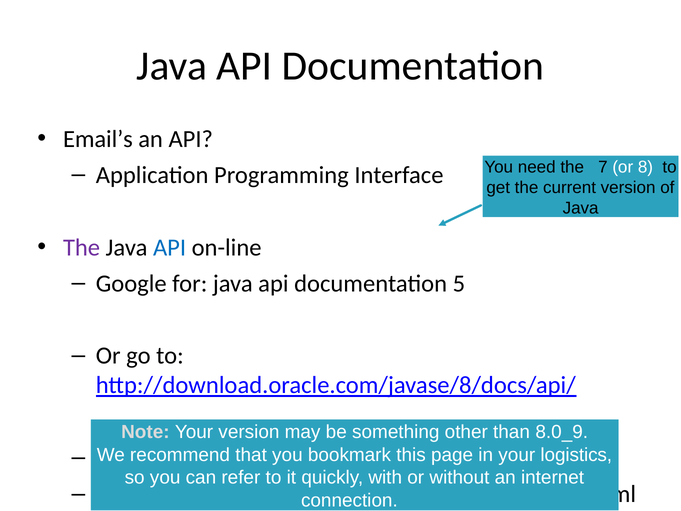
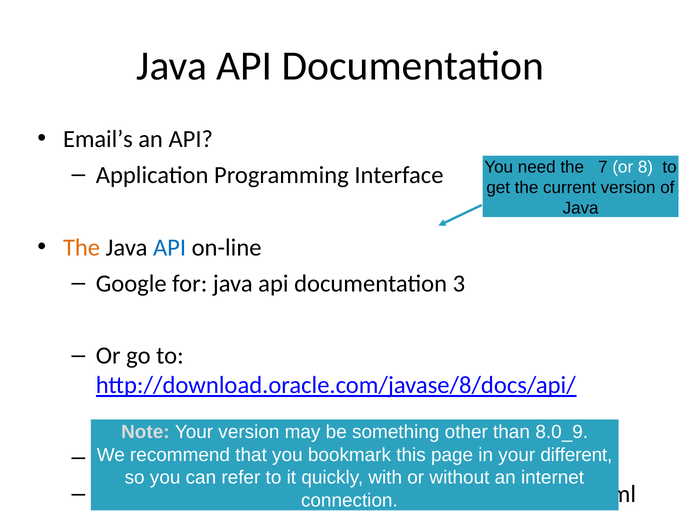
The colour: purple -> orange (82, 247)
5: 5 -> 3 (459, 283)
logistics: logistics -> different (576, 455)
